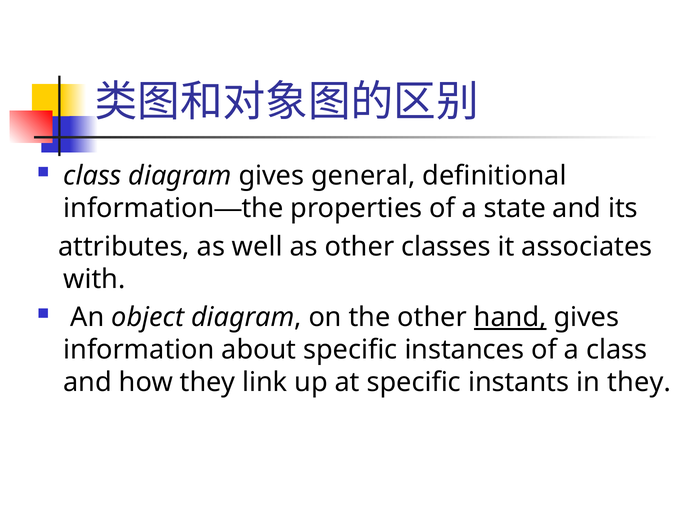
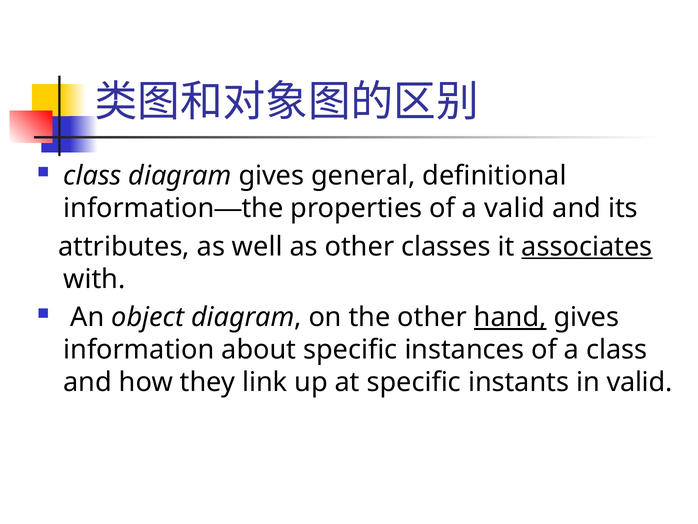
a state: state -> valid (515, 208)
associates underline: none -> present (587, 246)
in they: they -> valid (639, 382)
